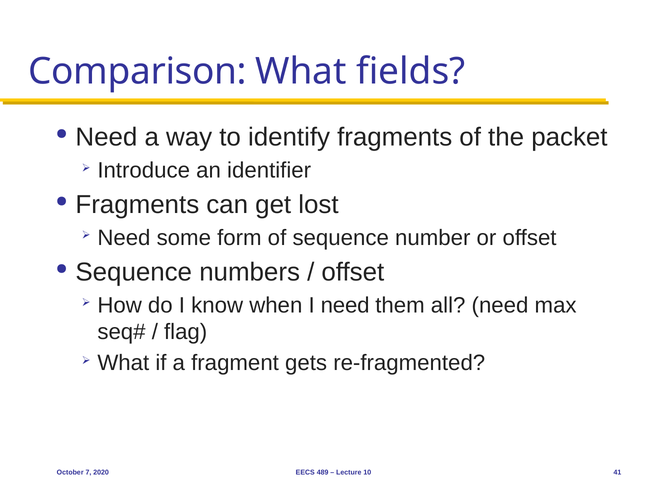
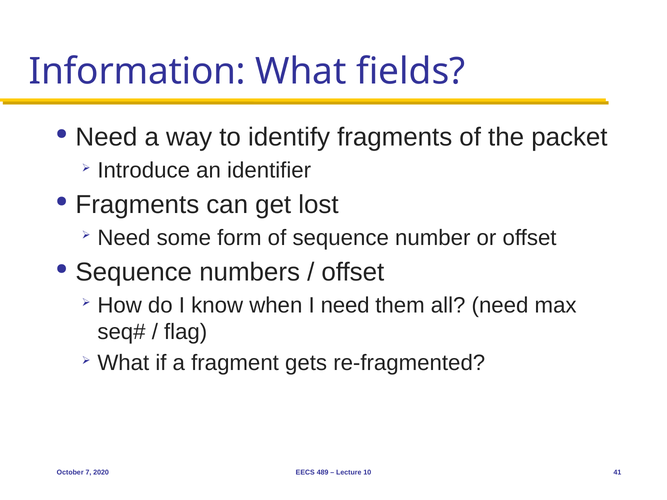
Comparison: Comparison -> Information (137, 71)
